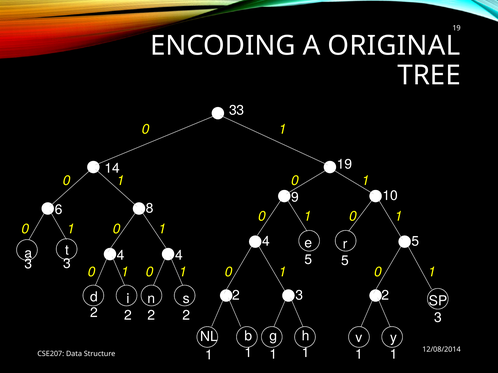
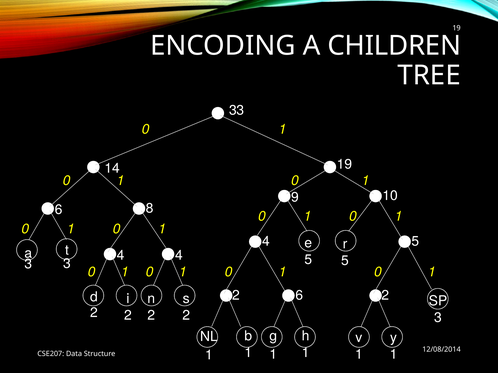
ORIGINAL: ORIGINAL -> CHILDREN (394, 46)
2 3: 3 -> 6 (299, 296)
